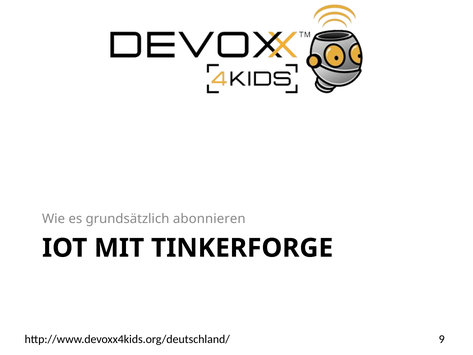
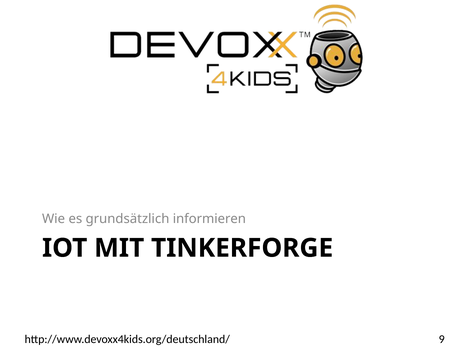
abonnieren: abonnieren -> informieren (209, 219)
